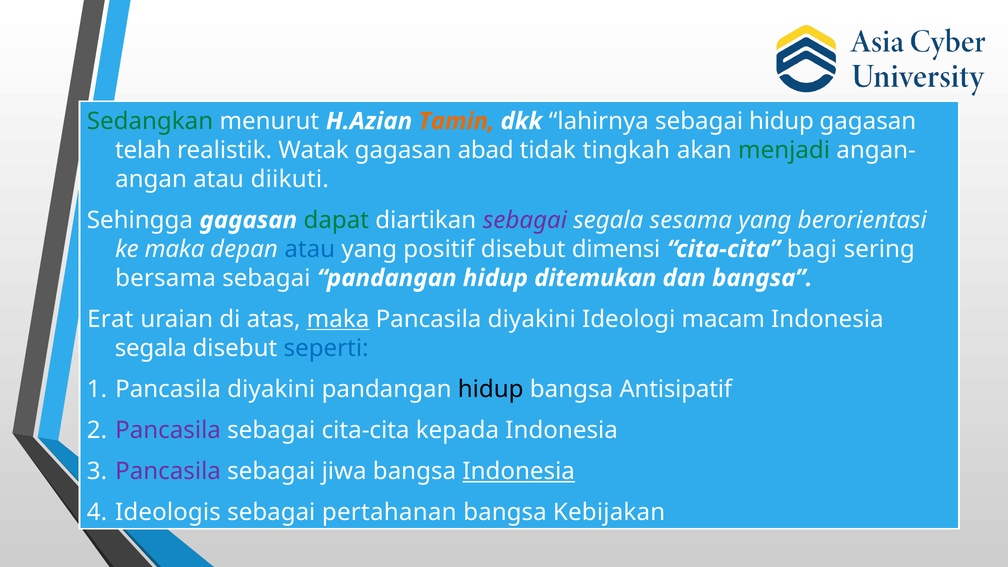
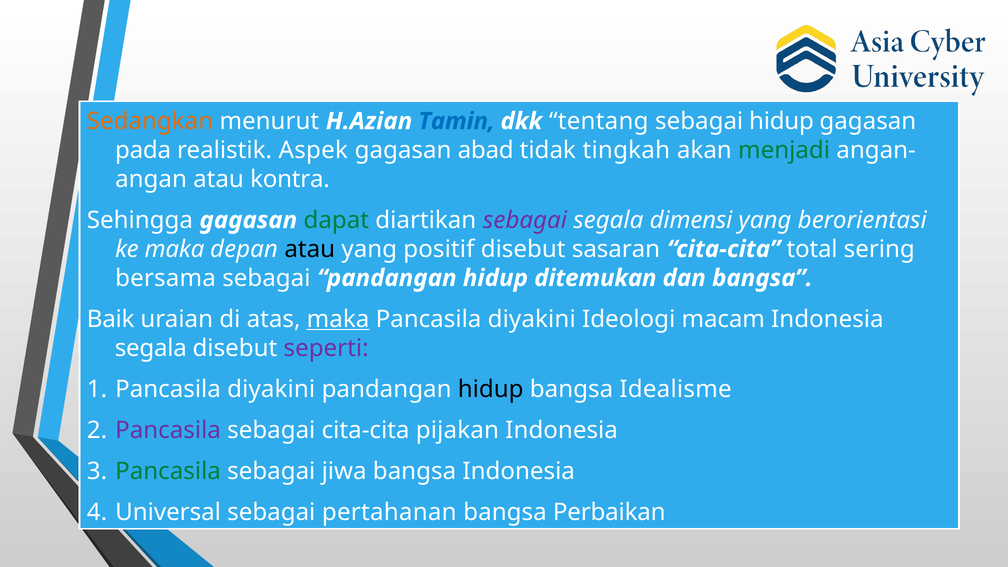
Sedangkan colour: green -> orange (150, 121)
Tamin colour: orange -> blue (456, 121)
lahirnya: lahirnya -> tentang (599, 121)
telah: telah -> pada (143, 150)
Watak: Watak -> Aspek (313, 150)
diikuti: diikuti -> kontra (290, 179)
sesama: sesama -> dimensi (691, 220)
atau colour: blue -> black (310, 249)
dimensi: dimensi -> sasaran (616, 249)
bagi: bagi -> total (812, 249)
Erat: Erat -> Baik (111, 319)
seperti colour: blue -> purple (326, 348)
Antisipatif: Antisipatif -> Idealisme (676, 389)
kepada: kepada -> pijakan (457, 430)
Pancasila colour: purple -> green (168, 471)
Indonesia underline: present -> none (519, 471)
Ideologis: Ideologis -> Universal (168, 512)
Kebijakan: Kebijakan -> Perbaikan (609, 512)
